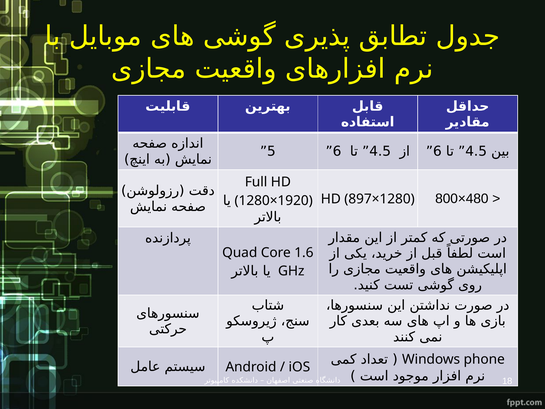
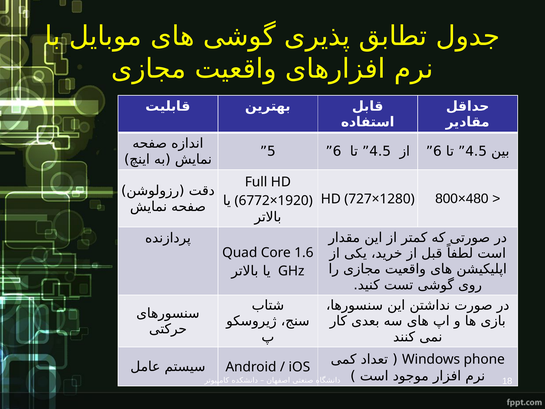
897×1280: 897×1280 -> 727×1280 (380, 199)
1280×1920: 1280×1920 -> 6772×1920 (274, 200)
